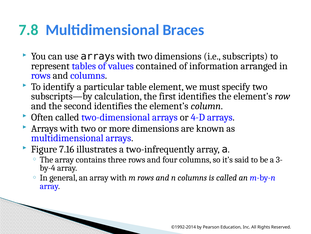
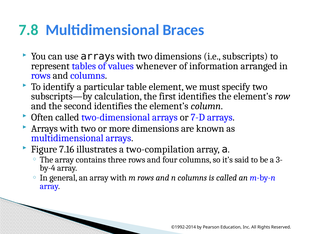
contained: contained -> whenever (156, 66)
4-D: 4-D -> 7-D (198, 117)
two-infrequently: two-infrequently -> two-compilation (160, 149)
